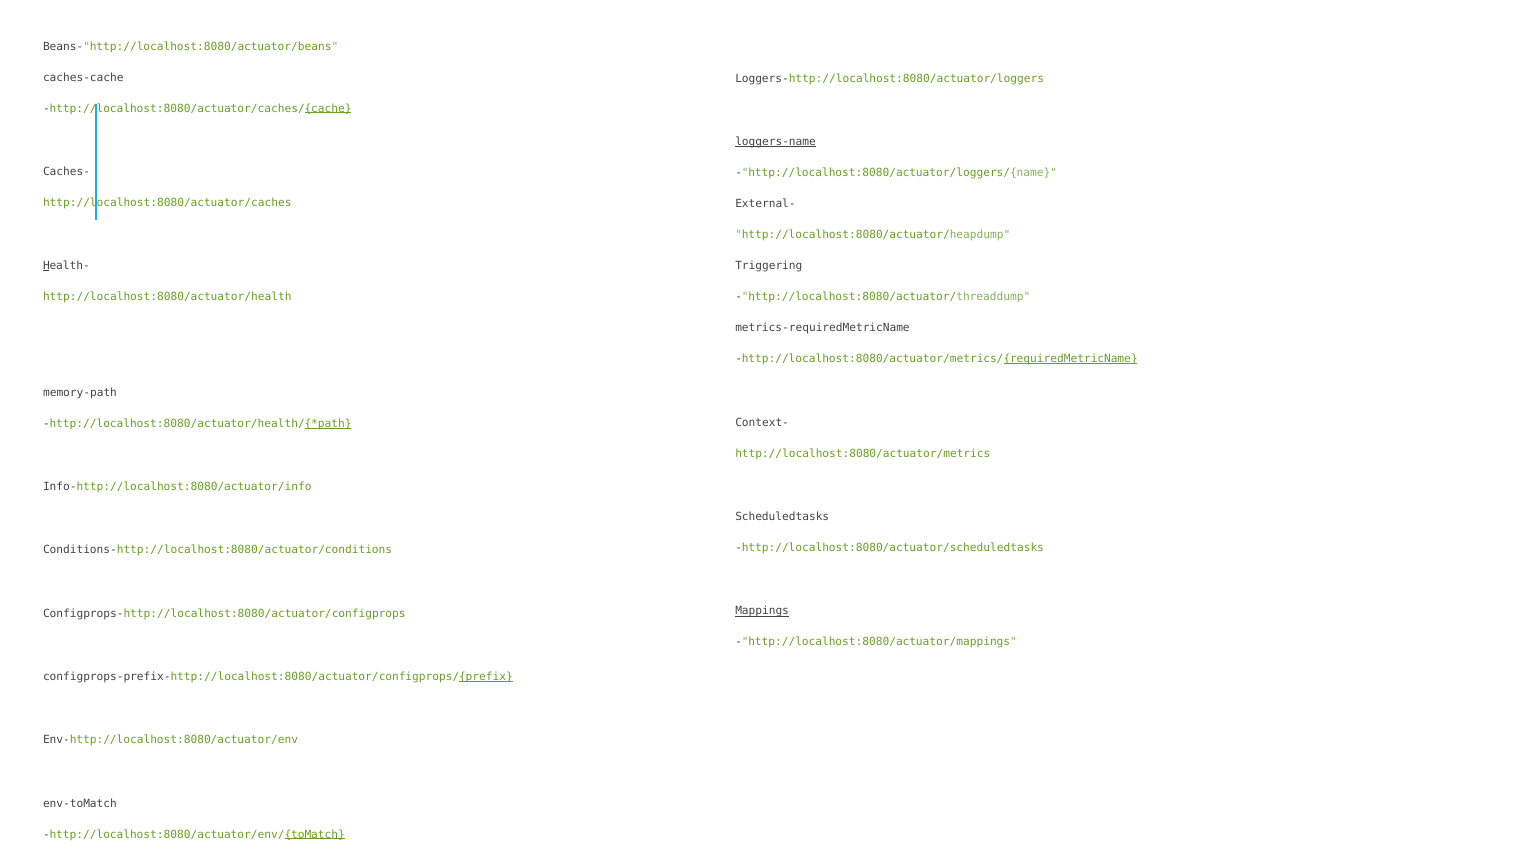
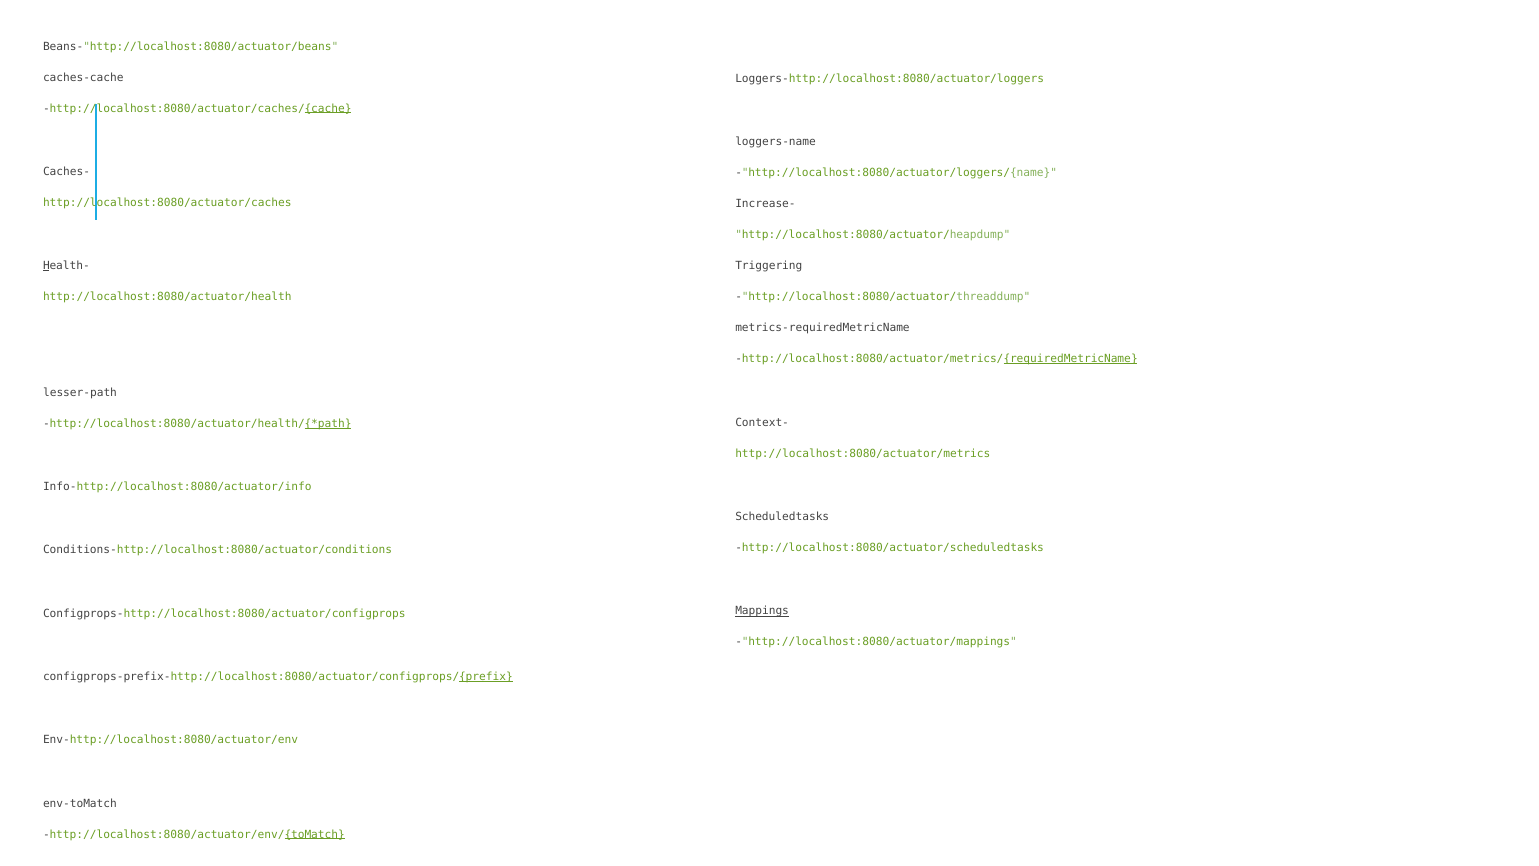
loggers-name underline: present -> none (776, 142)
External-: External- -> Increase- (765, 204)
memory-path: memory-path -> lesser-path (80, 392)
